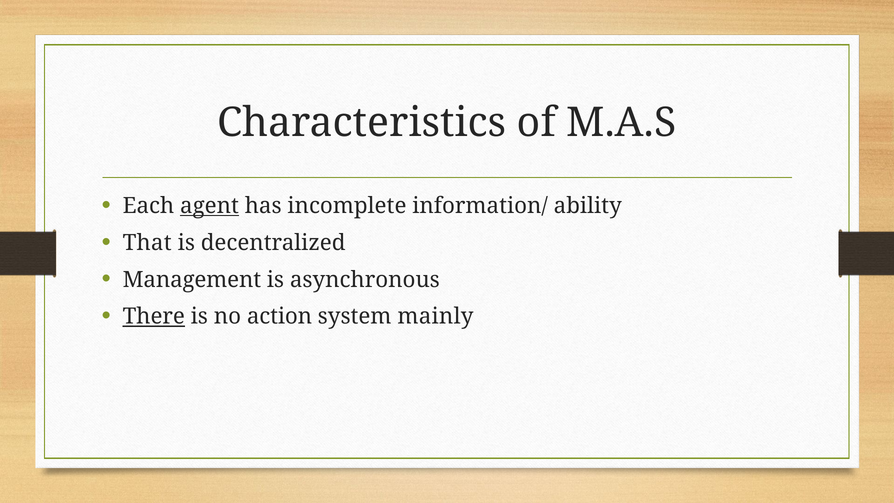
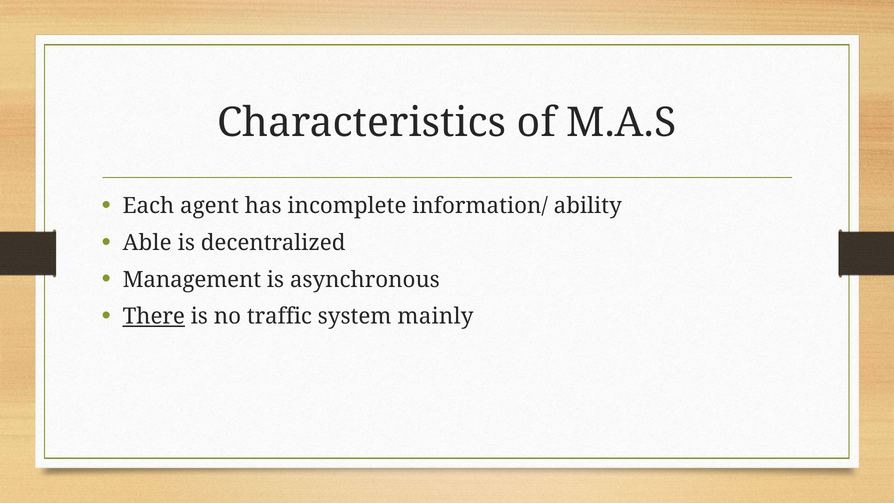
agent underline: present -> none (209, 206)
That: That -> Able (147, 243)
action: action -> traffic (279, 316)
